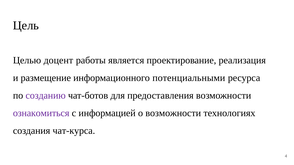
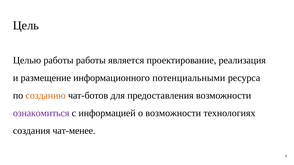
Целью доцент: доцент -> работы (58, 60)
созданию colour: purple -> orange (46, 96)
чат-курса: чат-курса -> чат-менее (74, 131)
